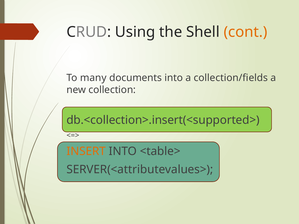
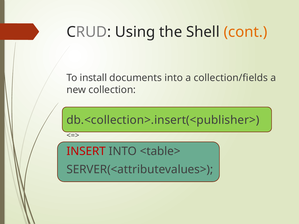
many: many -> install (93, 78)
db.<collection>.insert(<supported>: db.<collection>.insert(<supported> -> db.<collection>.insert(<publisher> (163, 120)
INSERT colour: orange -> red (86, 152)
